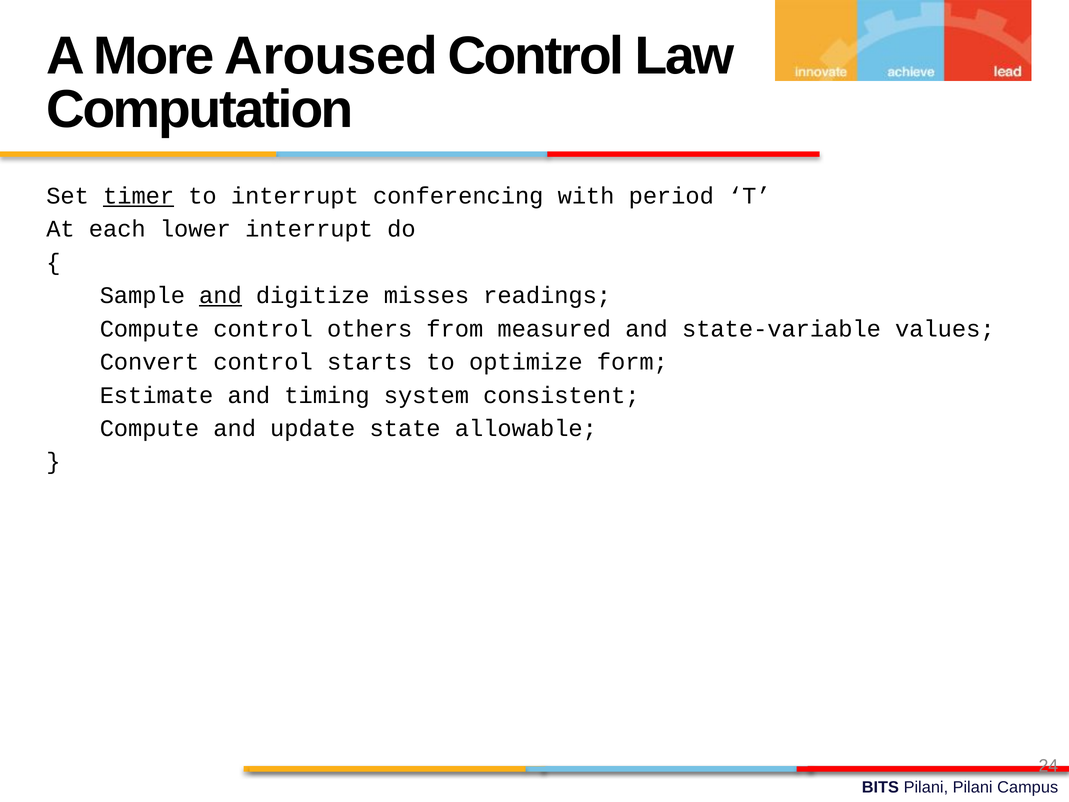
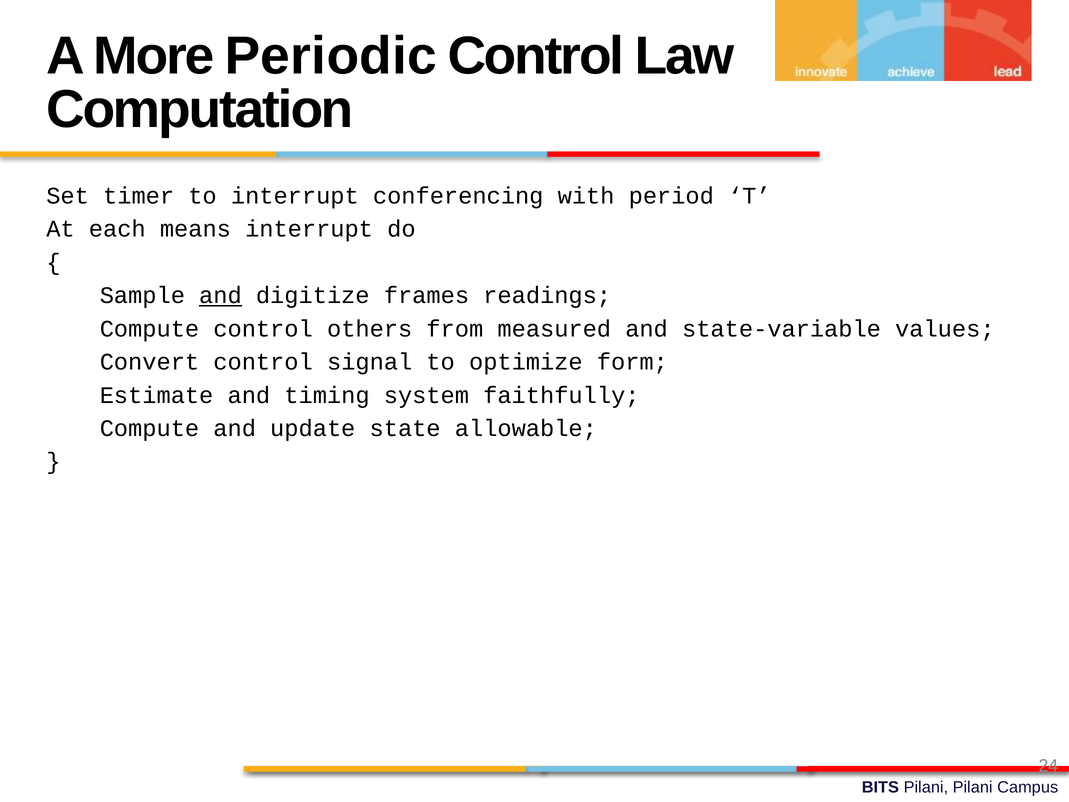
Aroused: Aroused -> Periodic (331, 56)
timer underline: present -> none (139, 196)
lower: lower -> means (195, 229)
misses: misses -> frames (426, 295)
starts: starts -> signal (370, 362)
consistent: consistent -> faithfully (561, 395)
